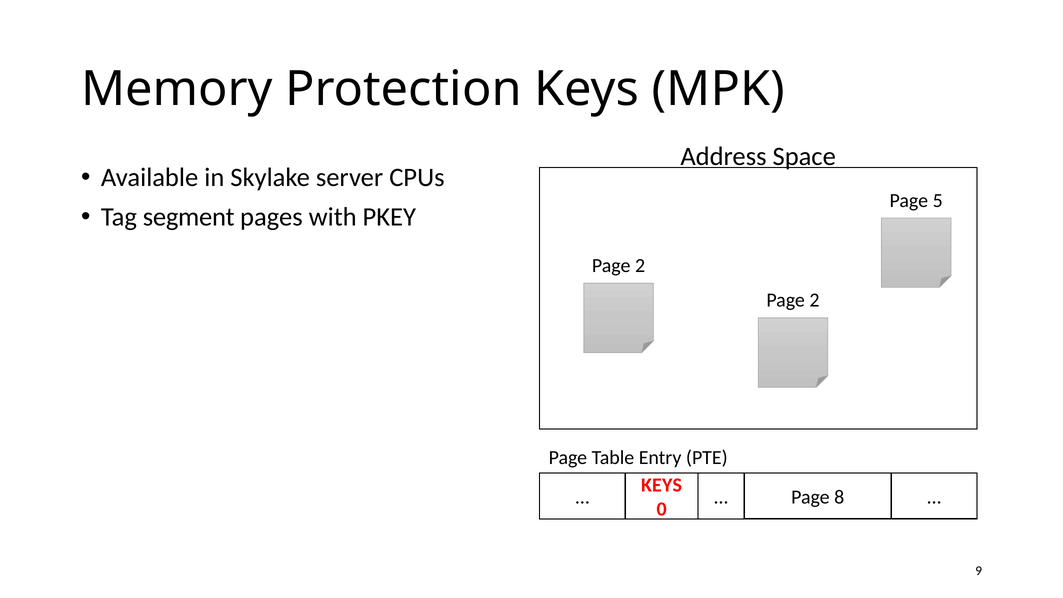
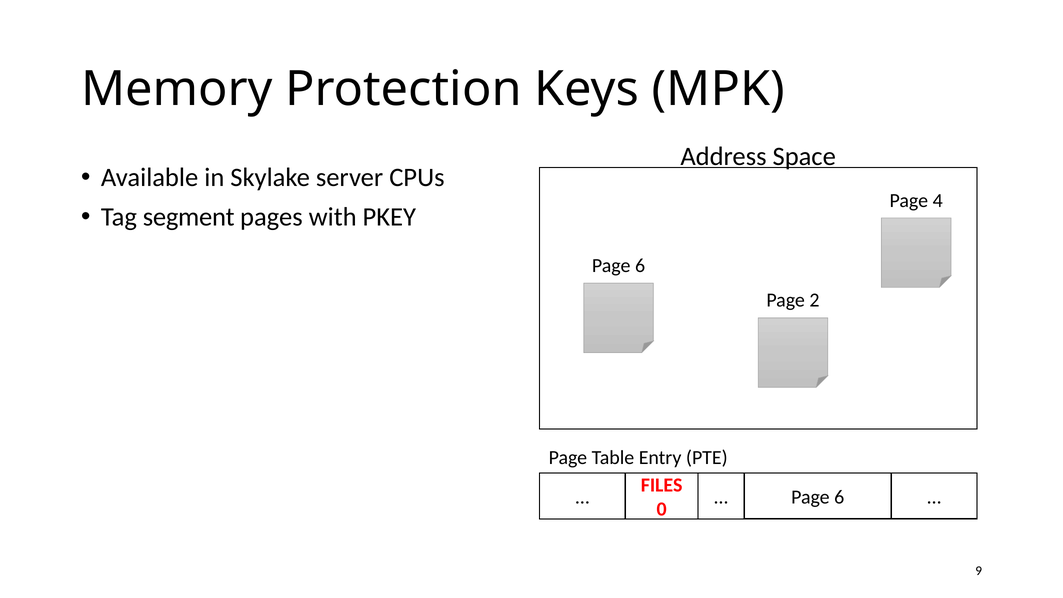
5: 5 -> 4 (938, 200)
2: 2 -> 6 (640, 266)
KEYS: KEYS -> FILES (662, 485)
8: 8 -> 6 (839, 497)
